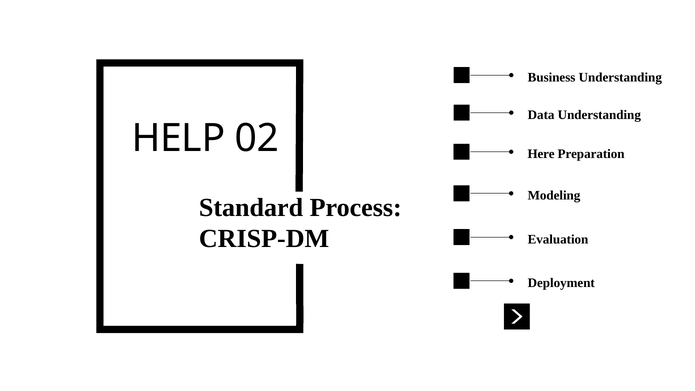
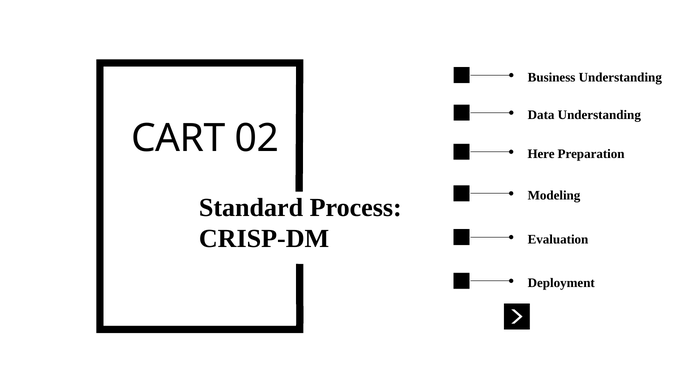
HELP: HELP -> CART (178, 138)
